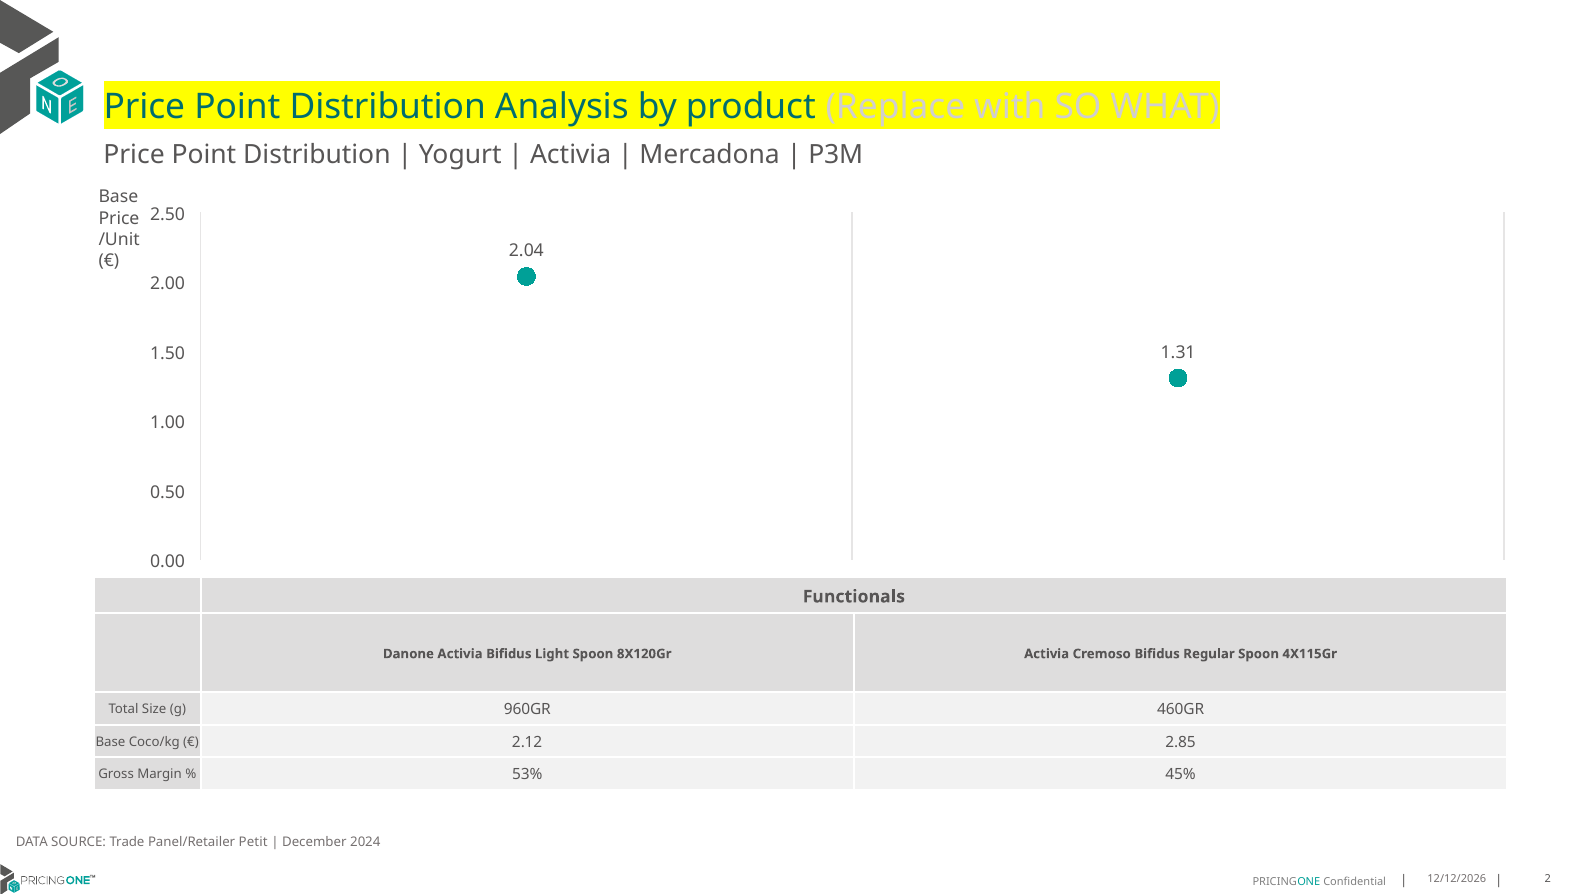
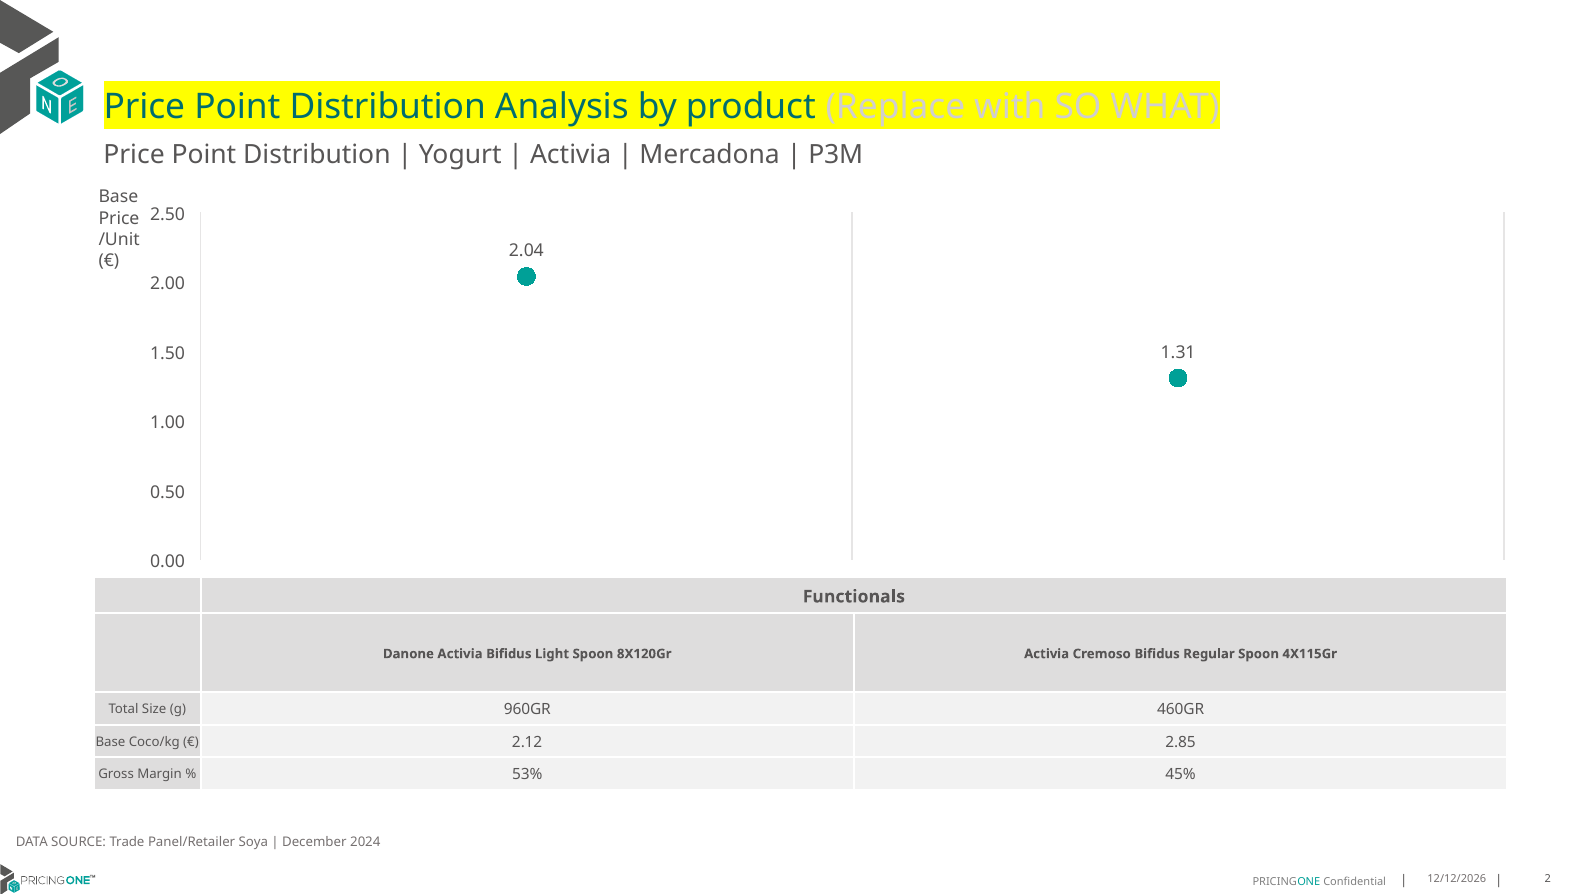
Petit: Petit -> Soya (253, 842)
